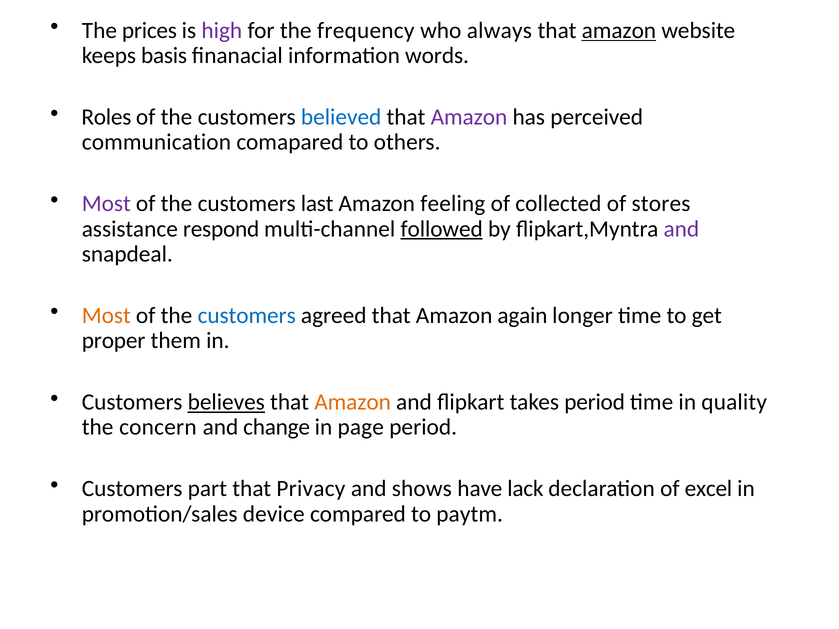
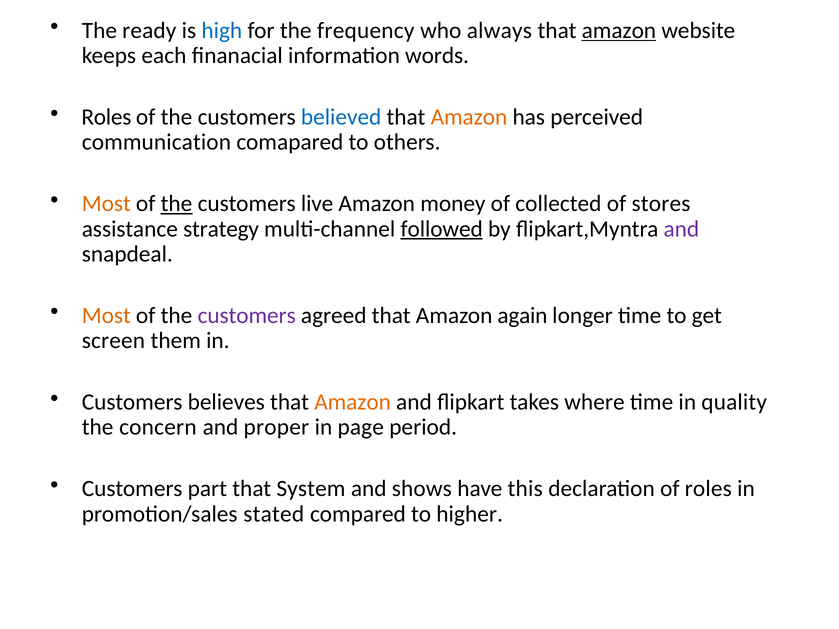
prices: prices -> ready (149, 31)
high colour: purple -> blue (222, 31)
basis: basis -> each (164, 56)
Amazon colour: purple -> orange (469, 117)
Most colour: purple -> orange (106, 204)
the underline: none -> present (176, 204)
last: last -> live (317, 204)
feeling: feeling -> money (453, 204)
respond: respond -> strategy (221, 229)
customers colour: blue -> purple (247, 316)
proper: proper -> screen (113, 341)
believes underline: present -> none (226, 402)
takes period: period -> where (594, 402)
change: change -> proper (276, 427)
Privacy: Privacy -> System (311, 489)
lack: lack -> this (525, 489)
of excel: excel -> roles (708, 489)
device: device -> stated (274, 514)
paytm: paytm -> higher (470, 514)
